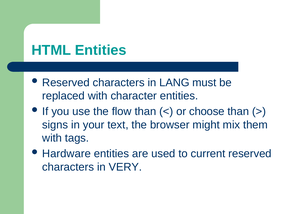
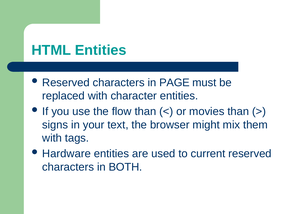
LANG: LANG -> PAGE (175, 83)
choose: choose -> movies (207, 112)
VERY: VERY -> BOTH (125, 167)
